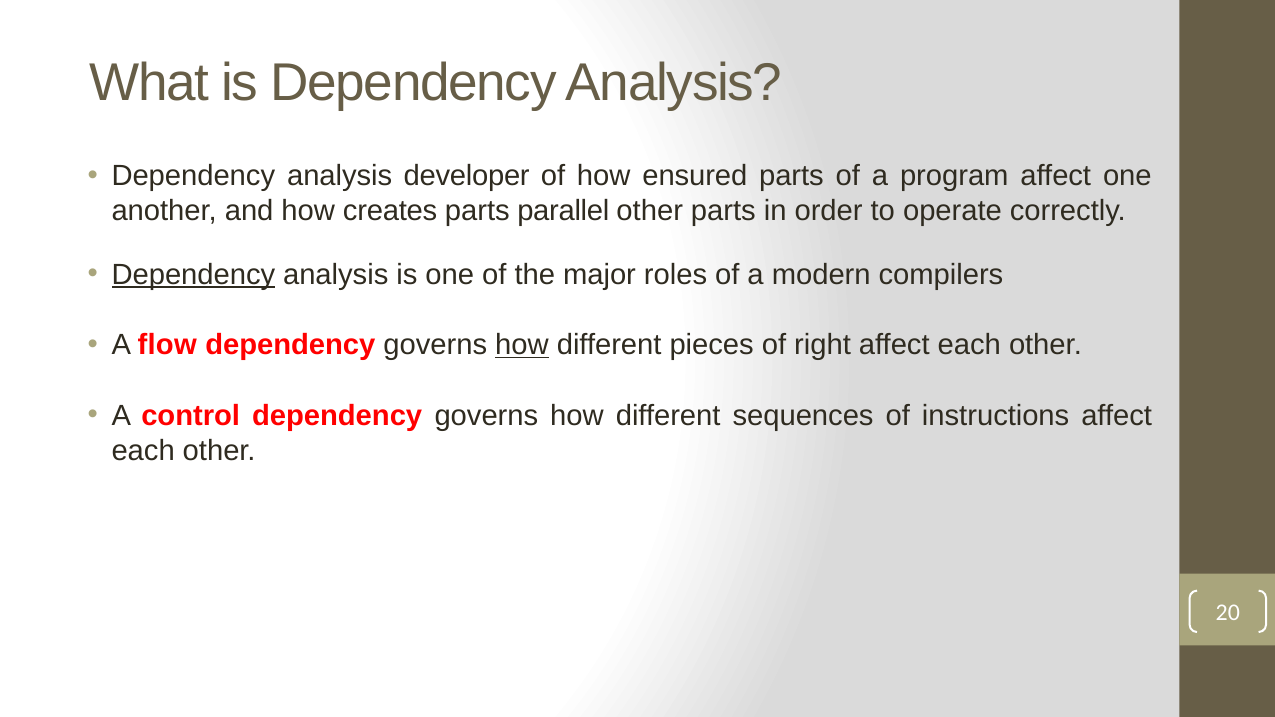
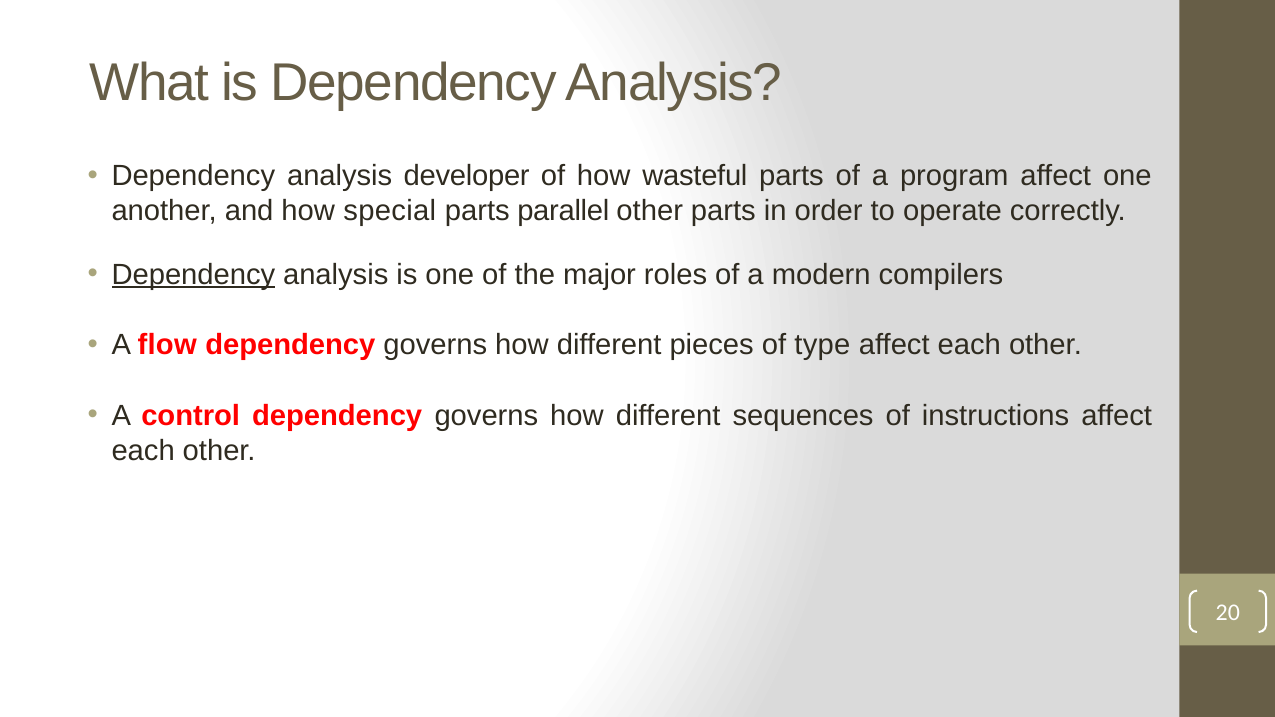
ensured: ensured -> wasteful (695, 176)
creates: creates -> special (390, 211)
how underline: present -> none (522, 345)
right: right -> type (822, 345)
